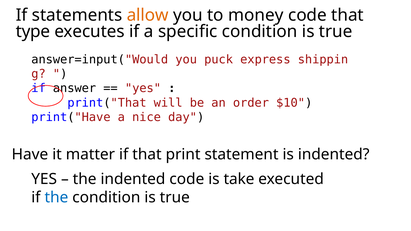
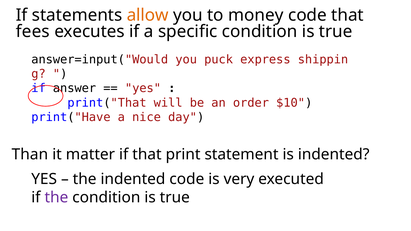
type: type -> fees (33, 32)
Have: Have -> Than (30, 155)
take: take -> very (239, 179)
the colour: blue -> purple (56, 198)
